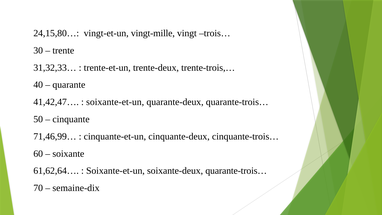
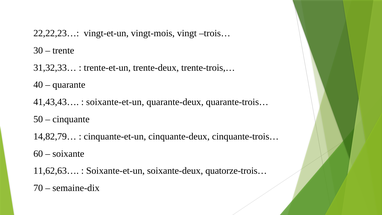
24,15,80…: 24,15,80… -> 22,22,23… (56, 33)
vingt-mille: vingt-mille -> vingt-mois (153, 33)
41,42,47…: 41,42,47… -> 41,43,43… (56, 102)
71,46,99…: 71,46,99… -> 14,82,79… (55, 136)
61,62,64…: 61,62,64… -> 11,62,63… (56, 171)
soixante-deux quarante-trois…: quarante-trois… -> quatorze-trois… (236, 171)
